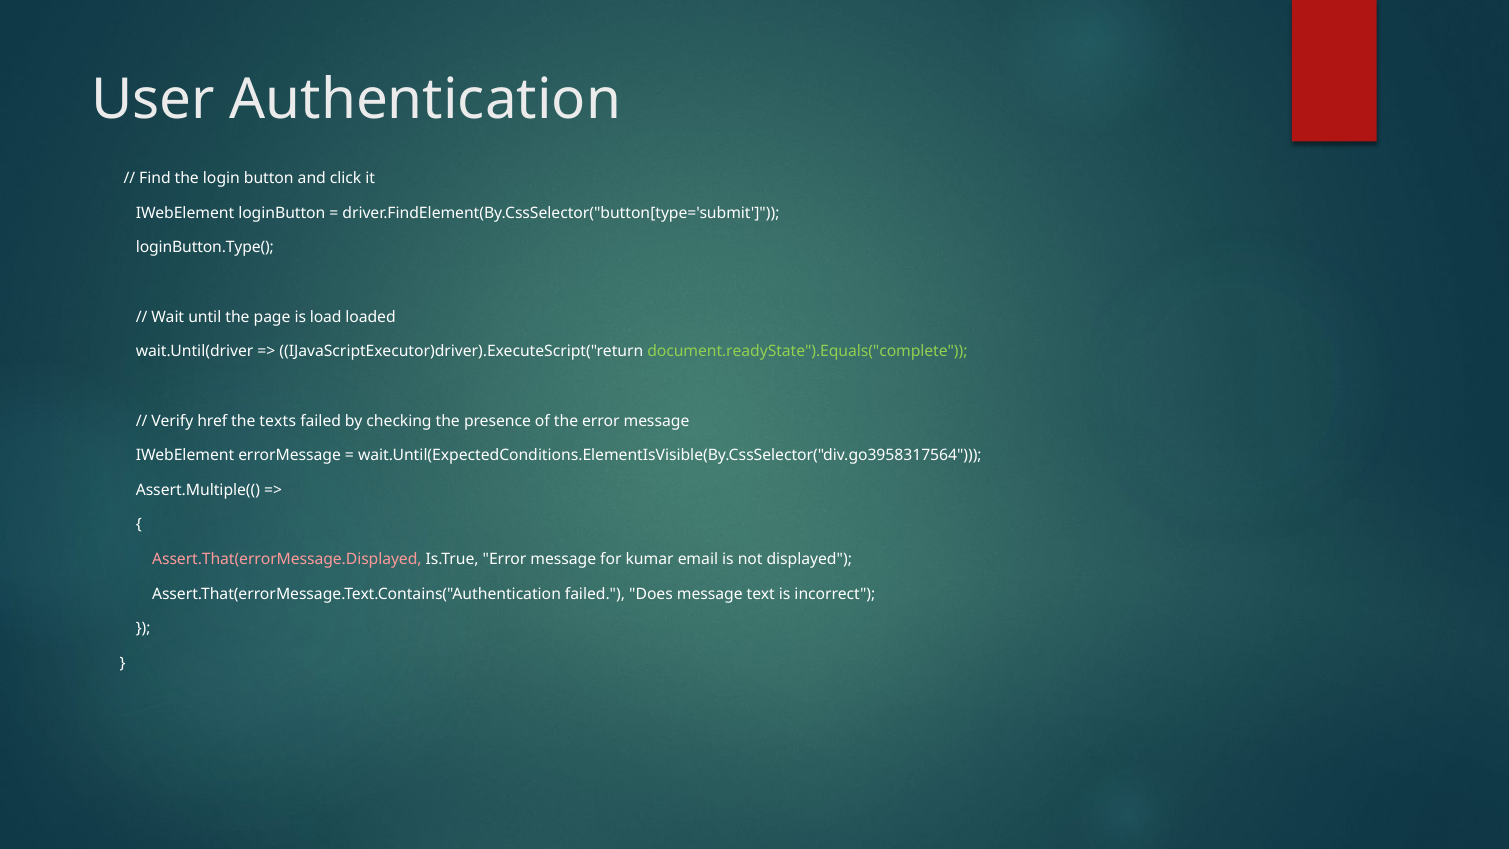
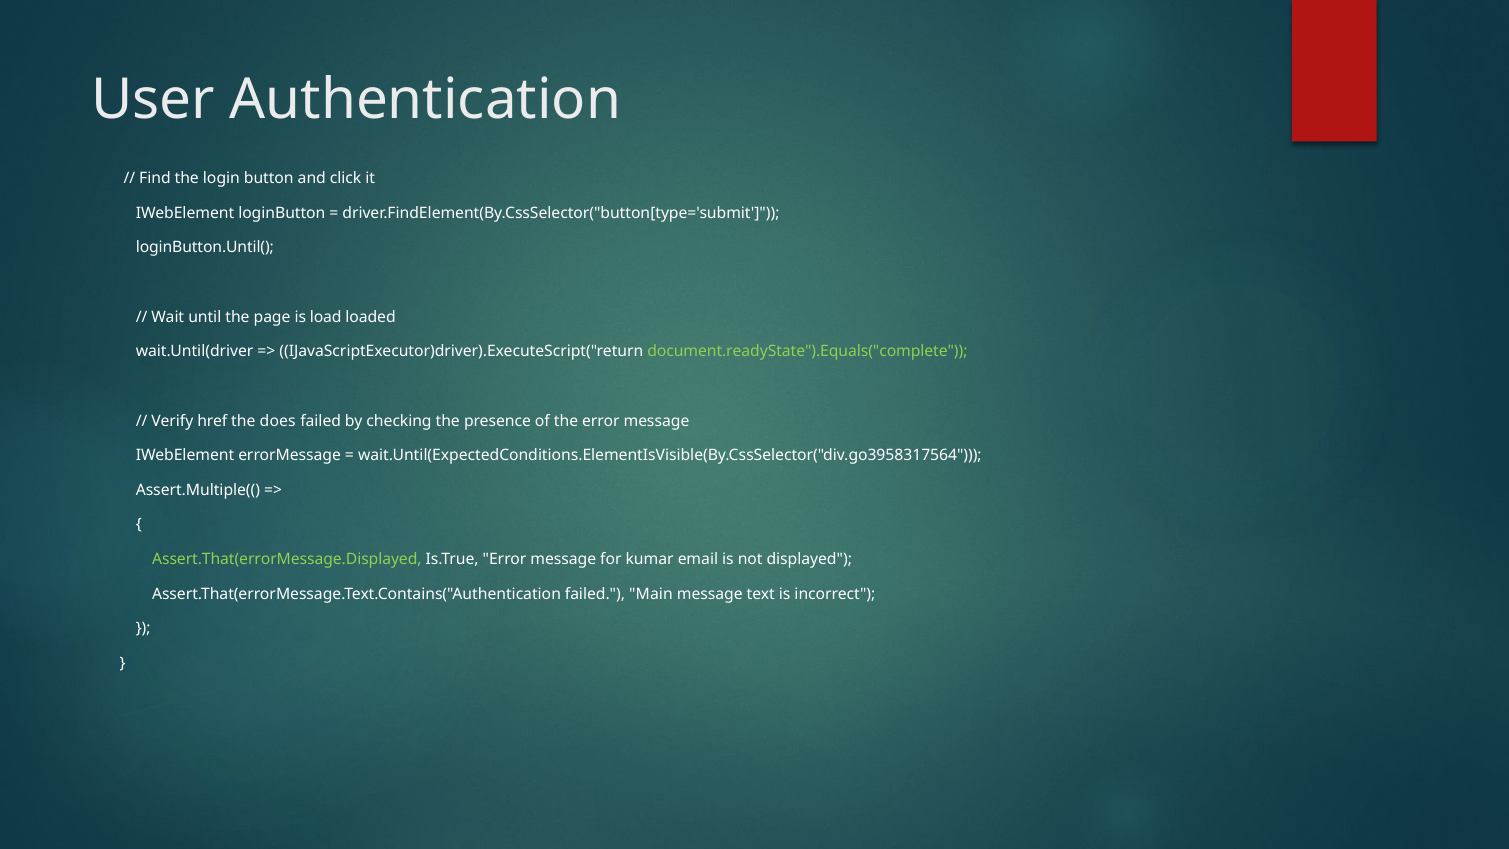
loginButton.Type(: loginButton.Type( -> loginButton.Until( (205, 248)
texts: texts -> does (278, 421)
Assert.That(errorMessage.Displayed colour: pink -> light green (287, 559)
Does: Does -> Main (651, 594)
